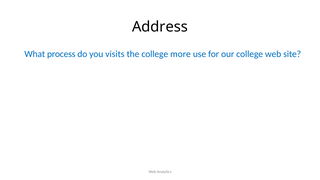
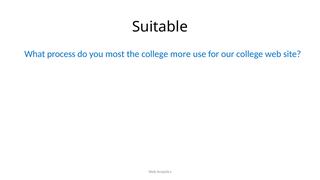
Address: Address -> Suitable (160, 27)
visits: visits -> most (115, 54)
